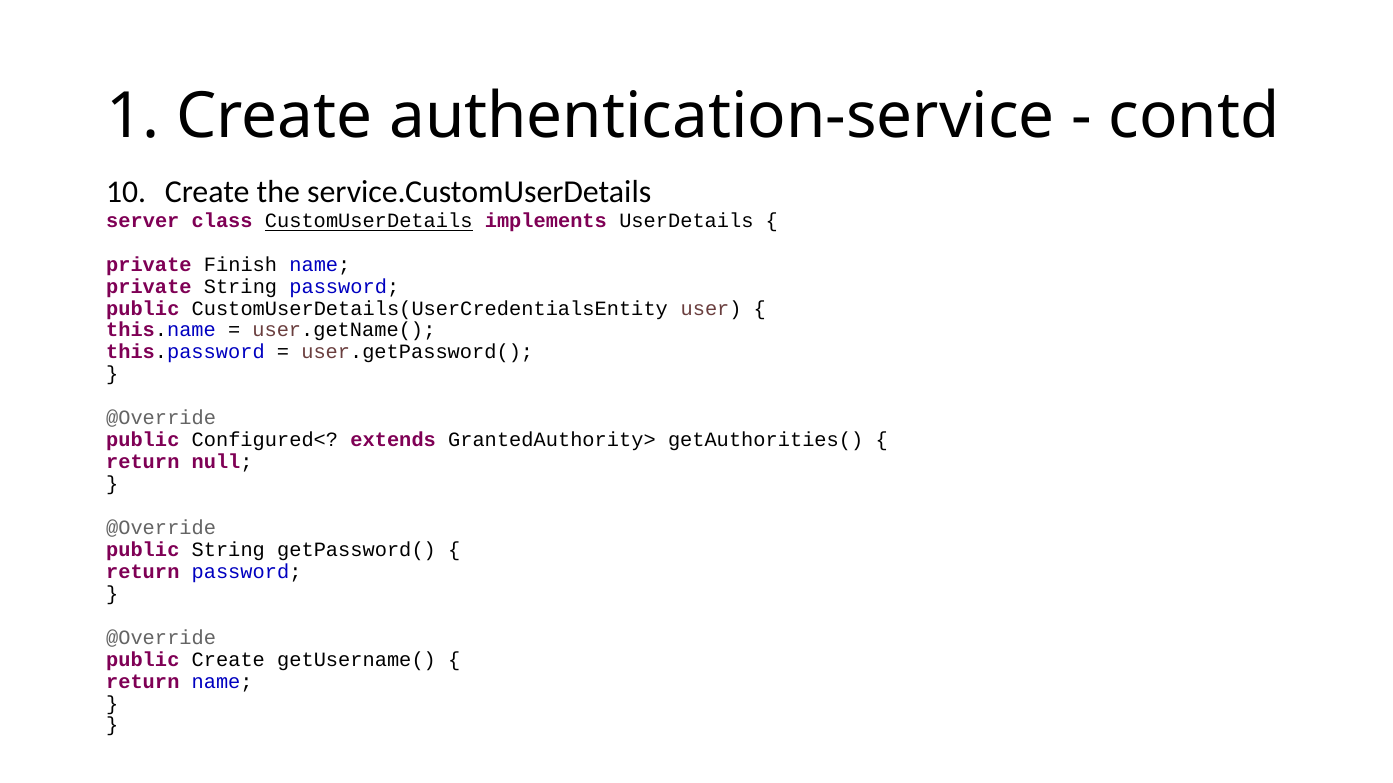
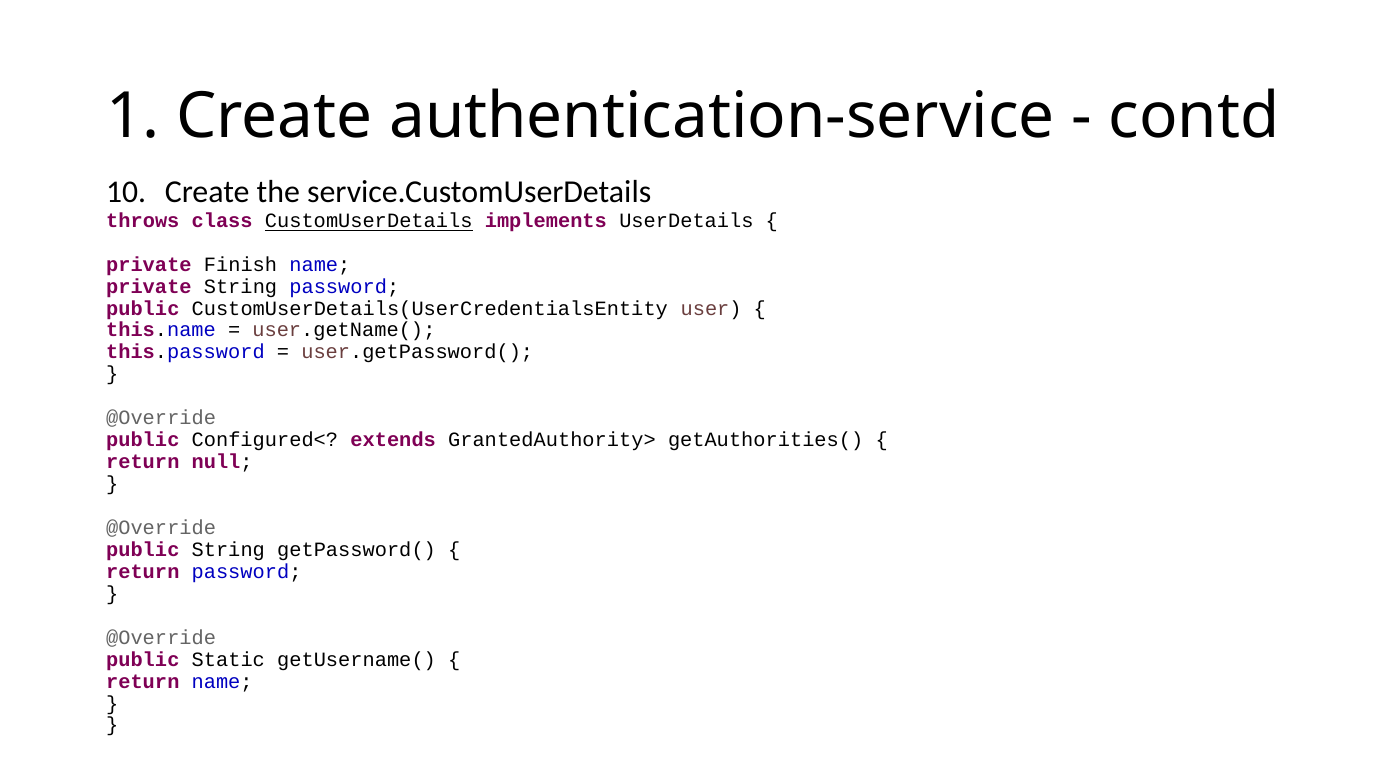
server: server -> throws (143, 221)
public Create: Create -> Static (228, 660)
